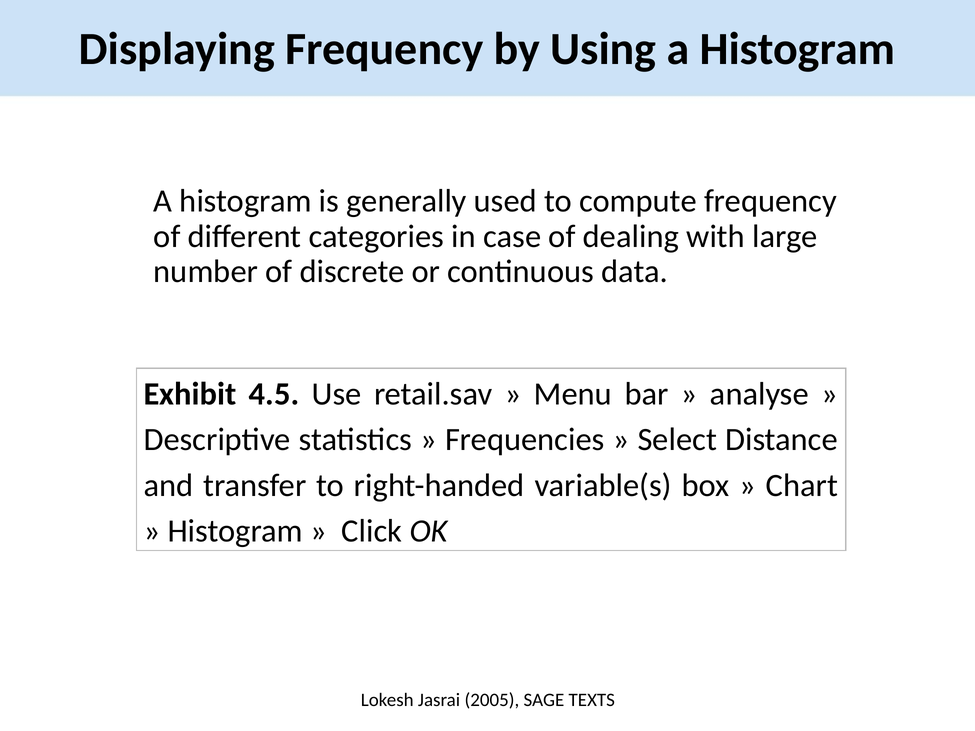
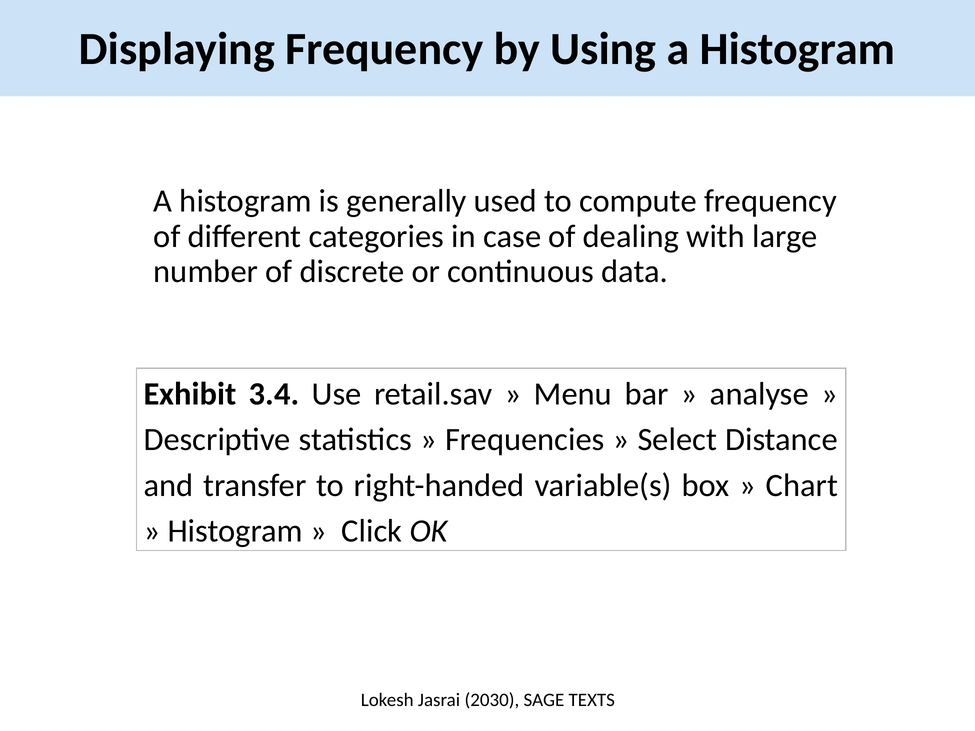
4.5: 4.5 -> 3.4 (274, 394)
2005: 2005 -> 2030 (492, 700)
